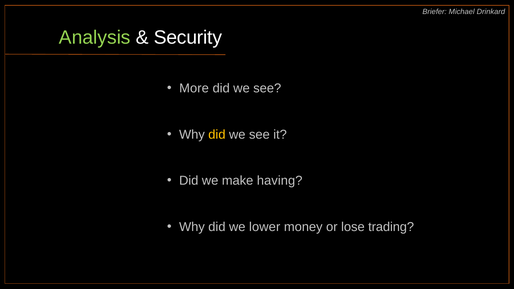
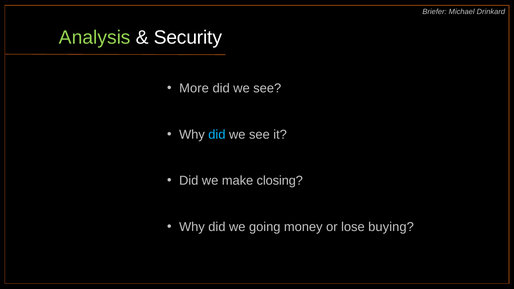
did colour: yellow -> light blue (217, 135)
having: having -> closing (280, 181)
lower: lower -> going (265, 227)
trading: trading -> buying (391, 227)
